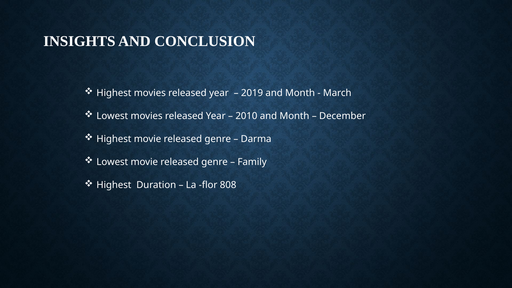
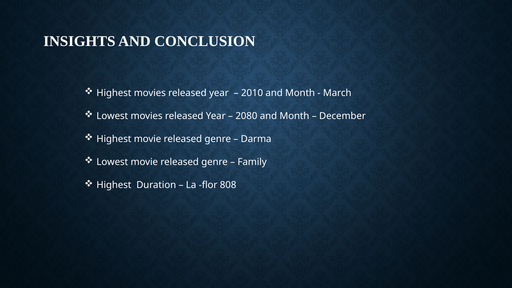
2019: 2019 -> 2010 (252, 93)
2010: 2010 -> 2080 (246, 116)
